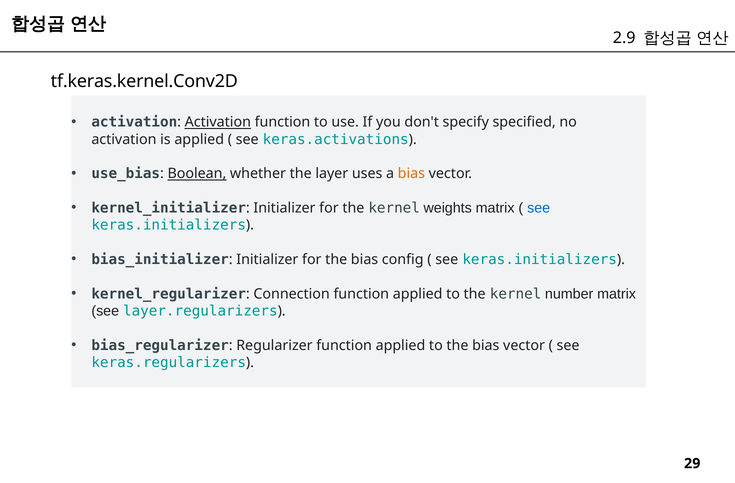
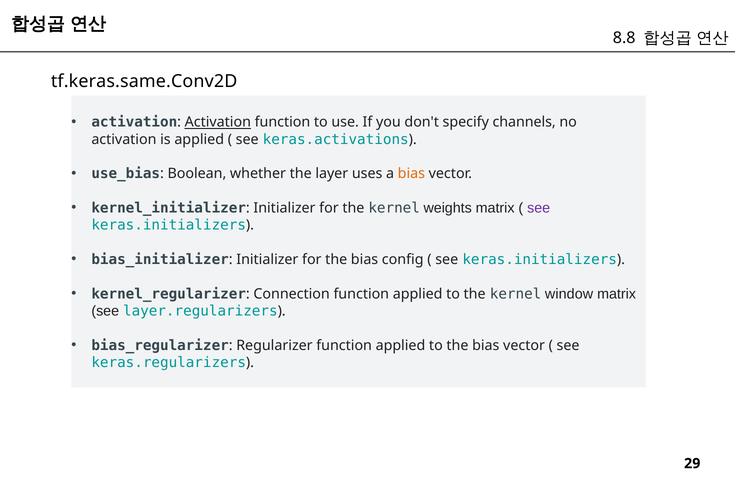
2.9: 2.9 -> 8.8 (624, 38)
tf.keras.kernel.Conv2D: tf.keras.kernel.Conv2D -> tf.keras.same.Conv2D (144, 81)
specified: specified -> channels (524, 122)
Boolean underline: present -> none (197, 174)
see colour: blue -> purple (539, 208)
number: number -> window (569, 294)
